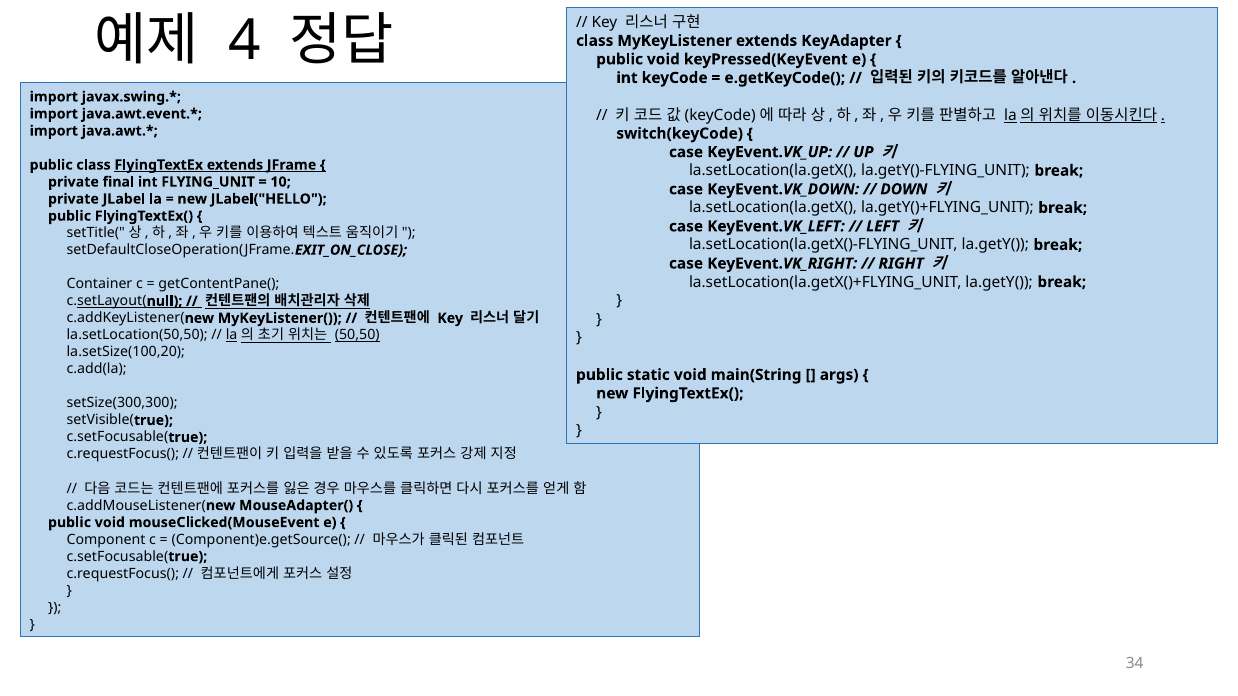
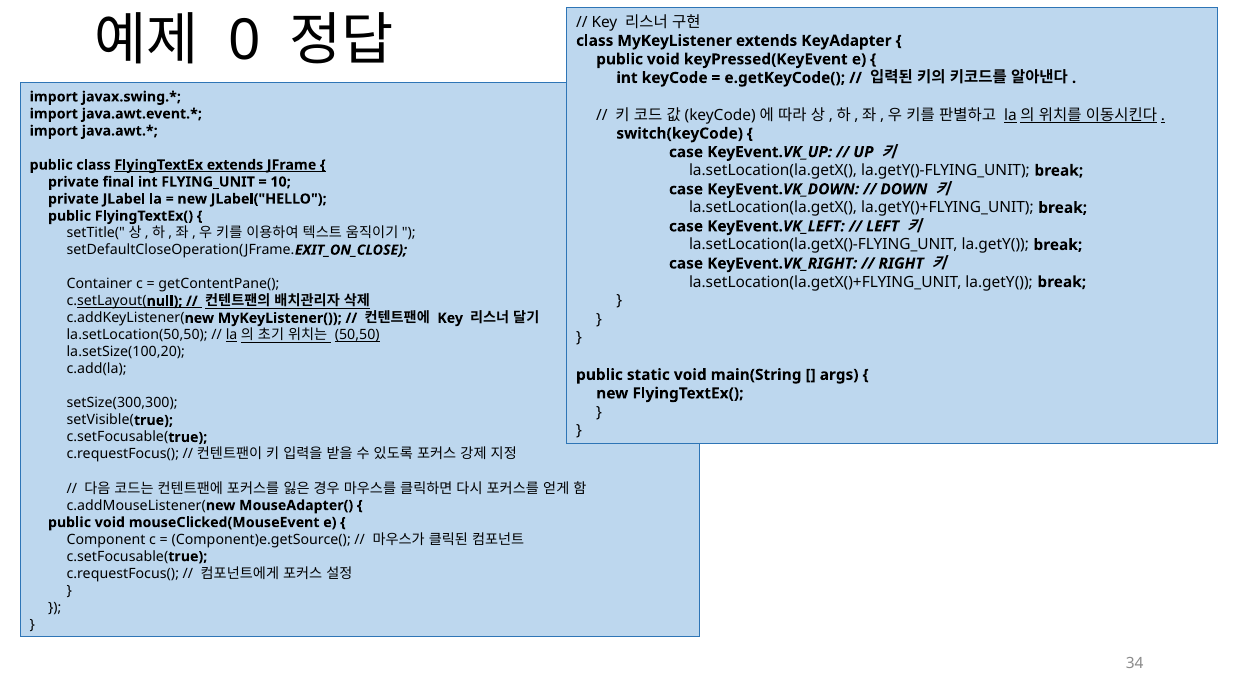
4: 4 -> 0 (245, 41)
